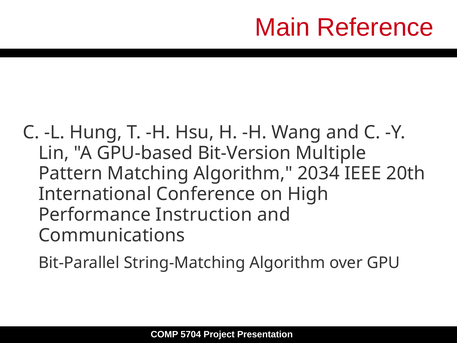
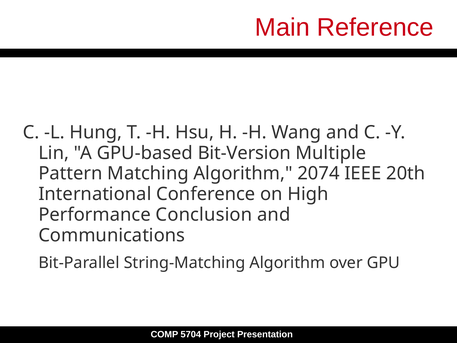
2034: 2034 -> 2074 (318, 173)
Instruction: Instruction -> Conclusion (204, 215)
